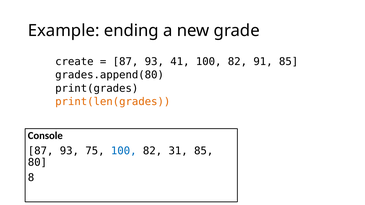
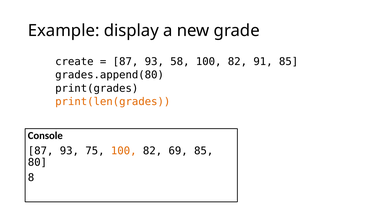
ending: ending -> display (131, 31)
41: 41 -> 58 (180, 62)
100 colour: blue -> orange (124, 151)
31: 31 -> 69 (178, 151)
